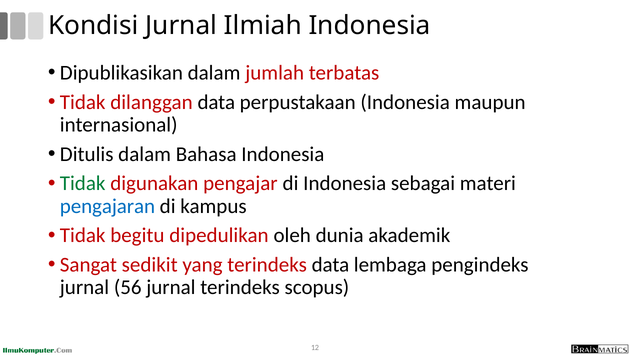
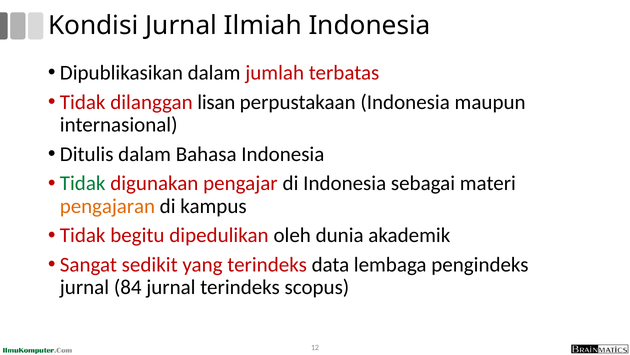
dilanggan data: data -> lisan (216, 102)
pengajaran colour: blue -> orange (107, 206)
56: 56 -> 84 (128, 287)
